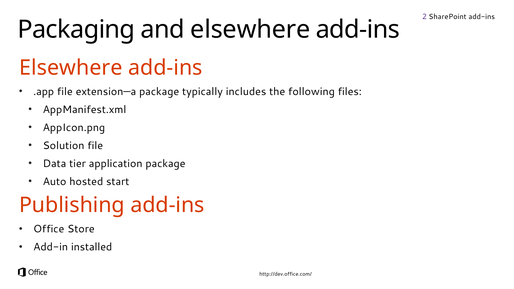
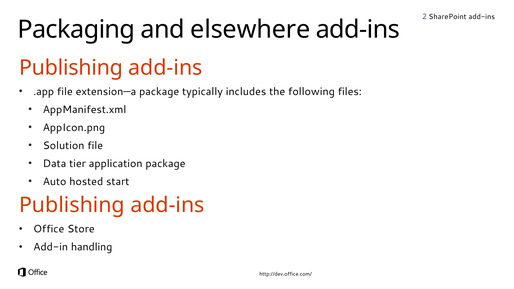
Elsewhere: Elsewhere -> Publishing (71, 68)
installed: installed -> handling (92, 247)
